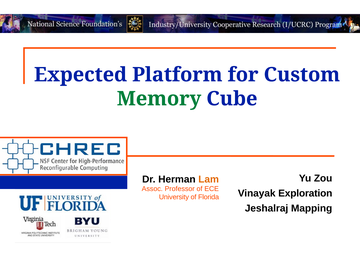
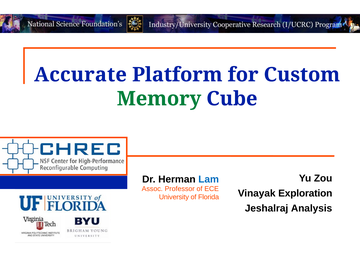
Expected: Expected -> Accurate (80, 75)
Lam colour: orange -> blue (209, 179)
Mapping: Mapping -> Analysis (312, 208)
